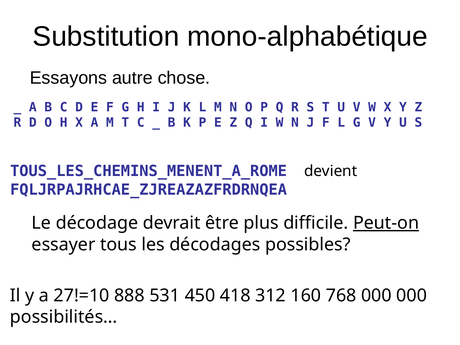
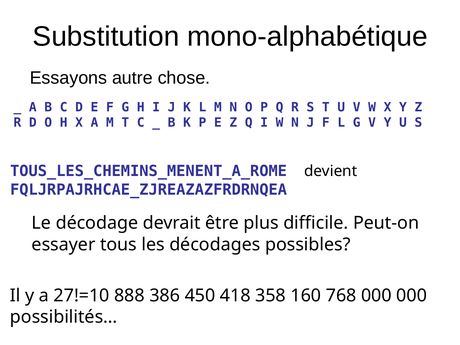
Peut-on underline: present -> none (386, 223)
531: 531 -> 386 (165, 295)
312: 312 -> 358 (271, 295)
